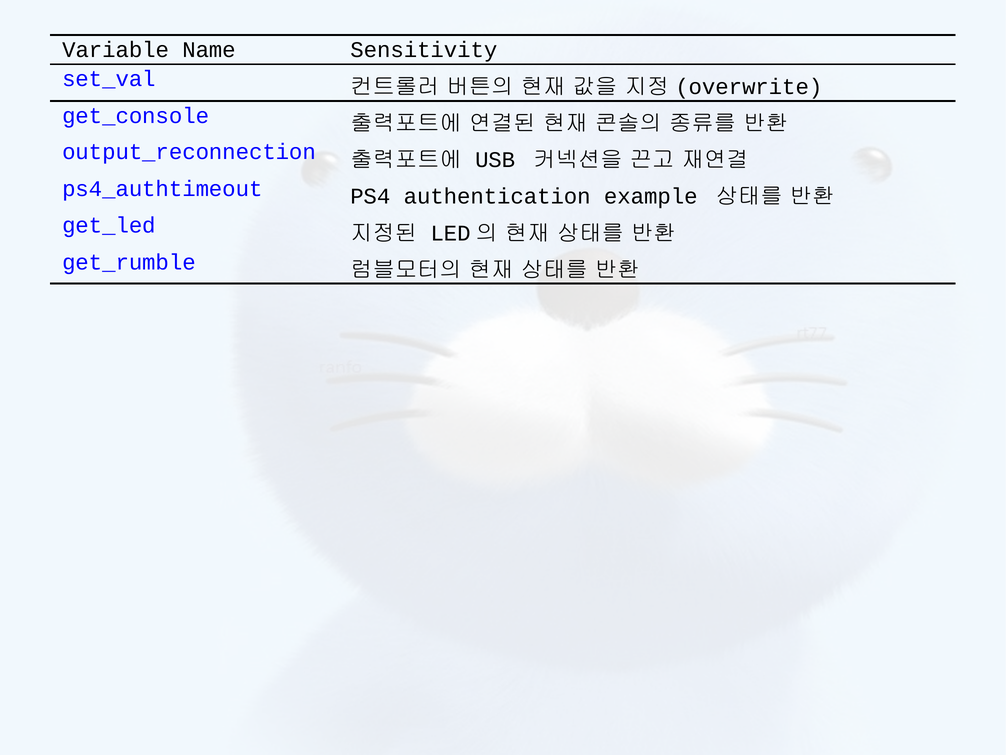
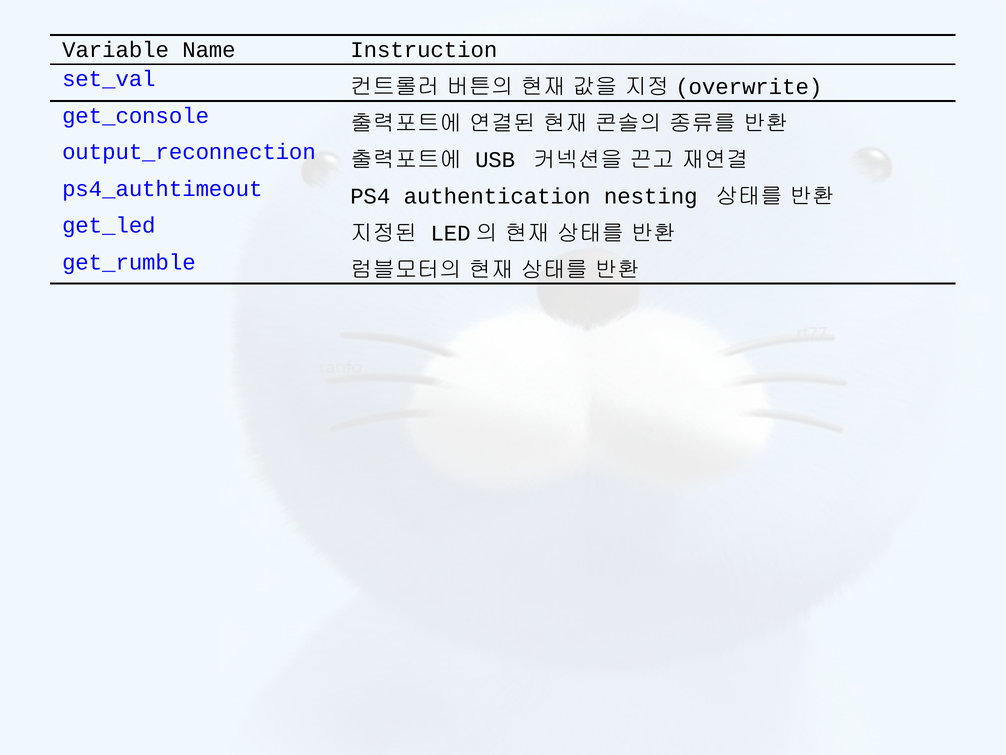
Sensitivity: Sensitivity -> Instruction (424, 50)
example: example -> nesting (651, 196)
